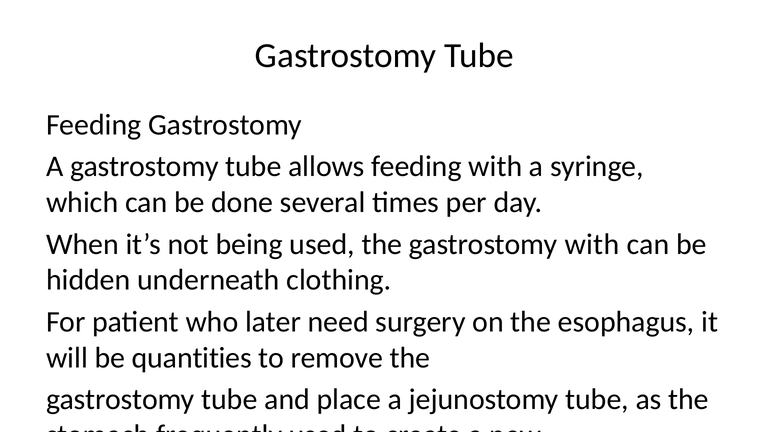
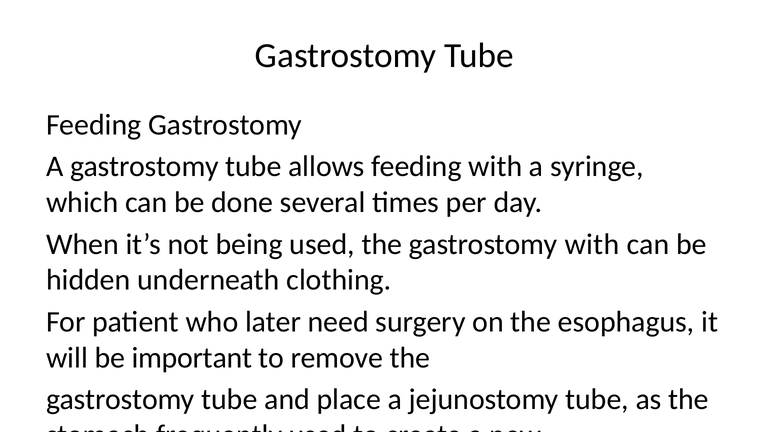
quantities: quantities -> important (192, 358)
